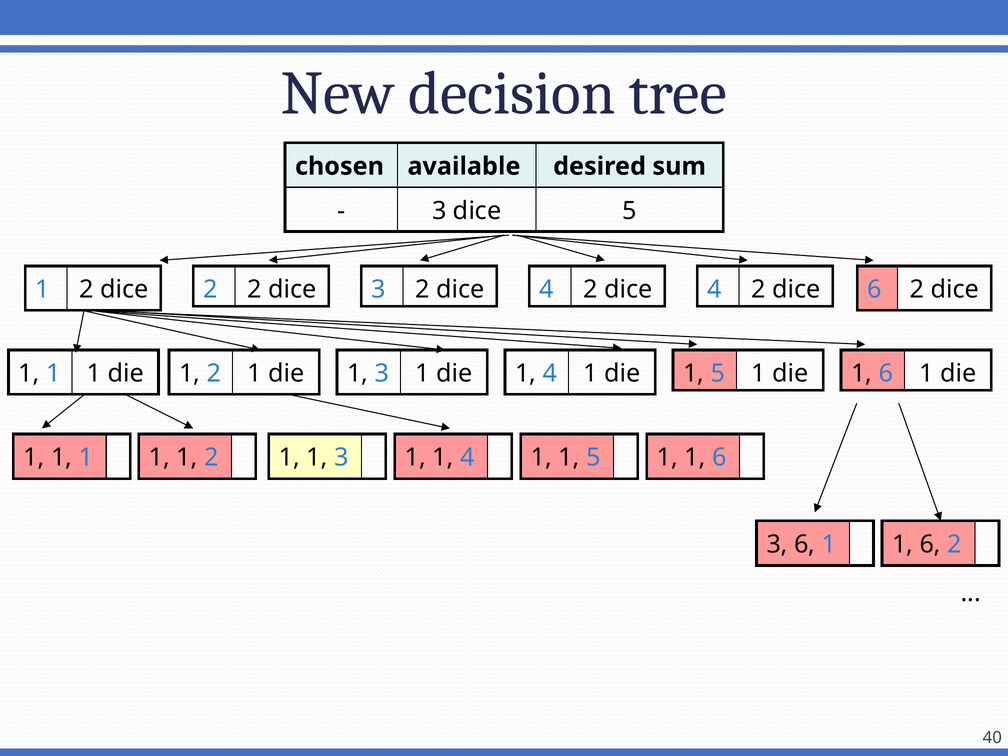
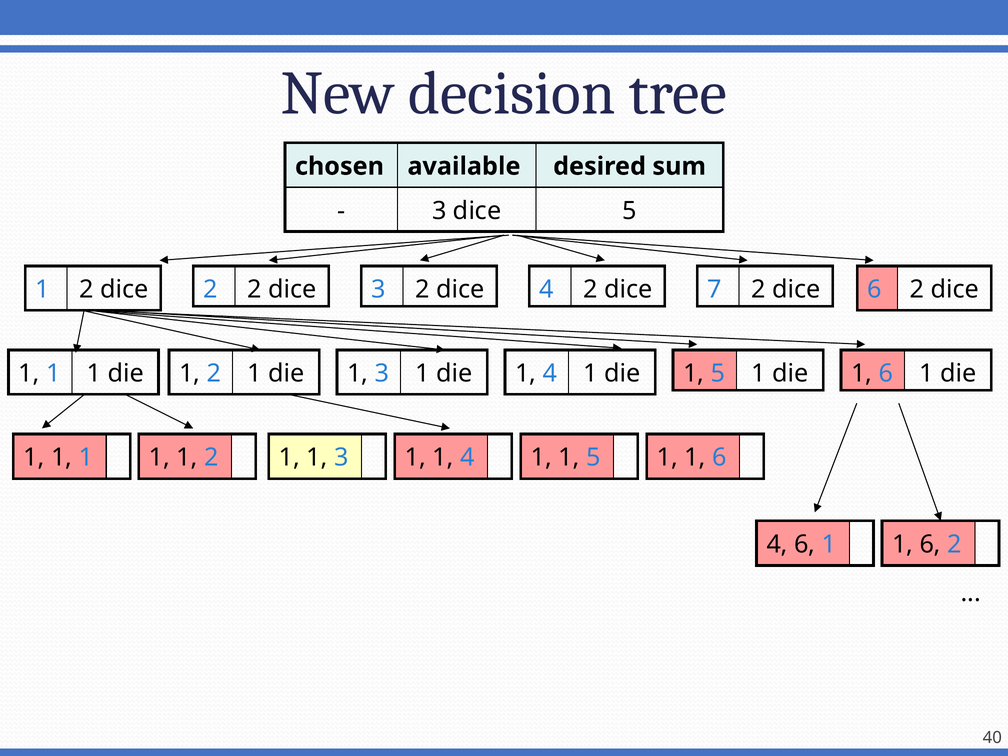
4 2 dice 4: 4 -> 7 (714, 290)
3: 3 -> 4 (777, 544)
